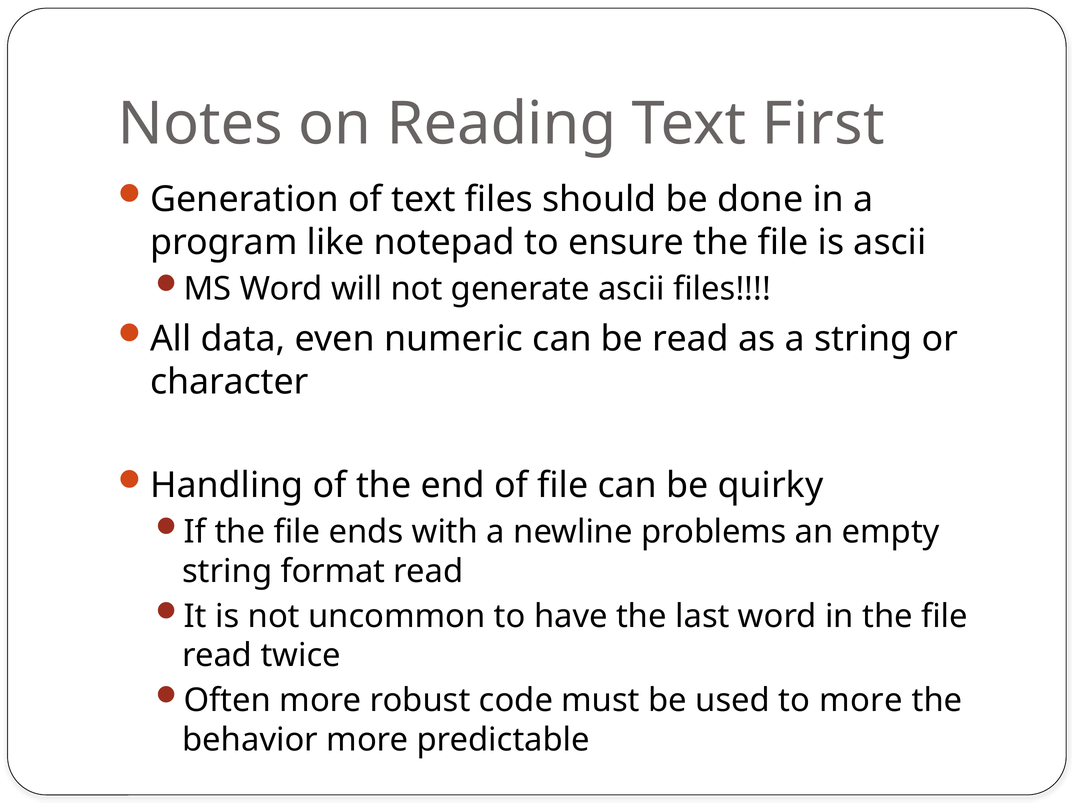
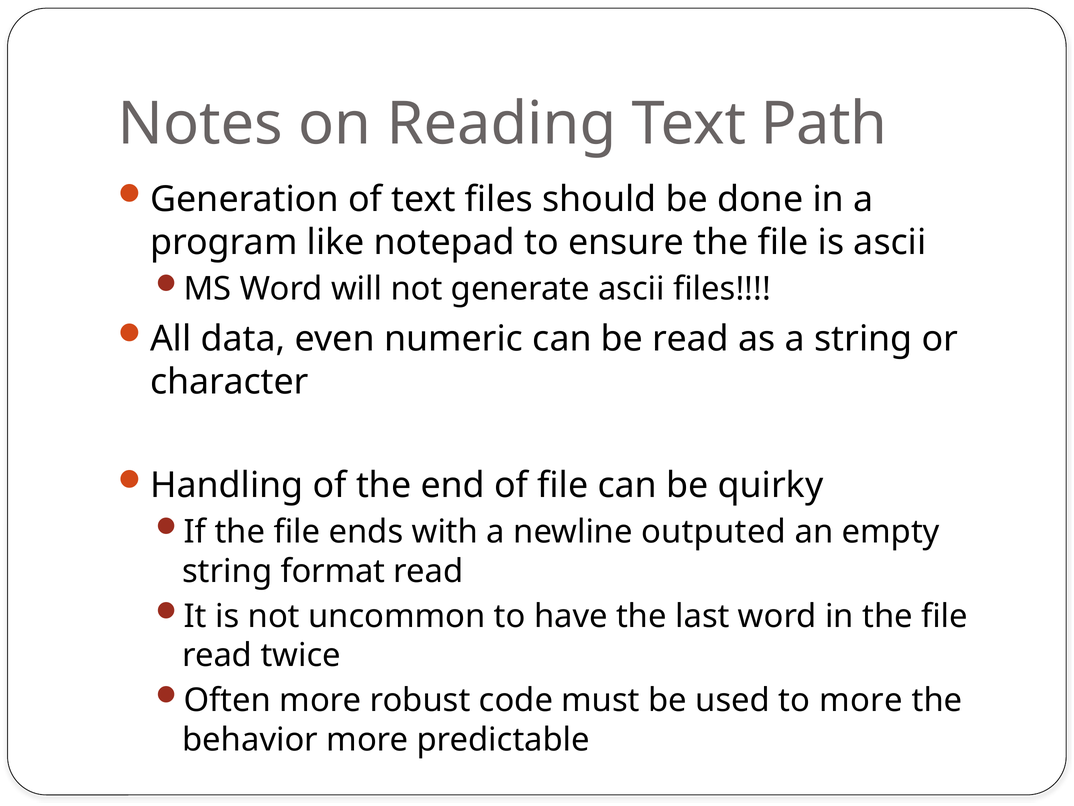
First: First -> Path (824, 124)
problems: problems -> outputed (714, 532)
